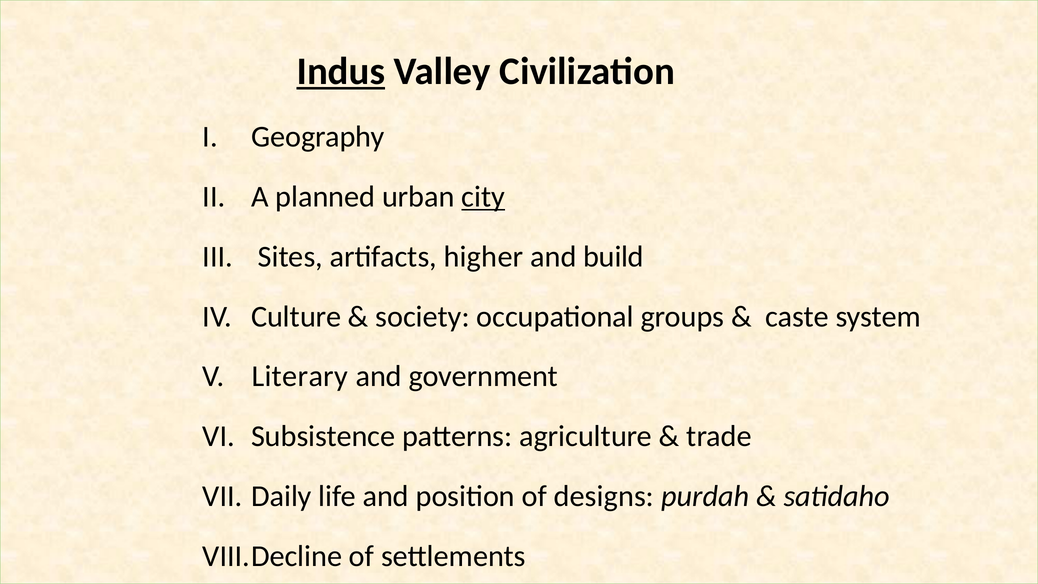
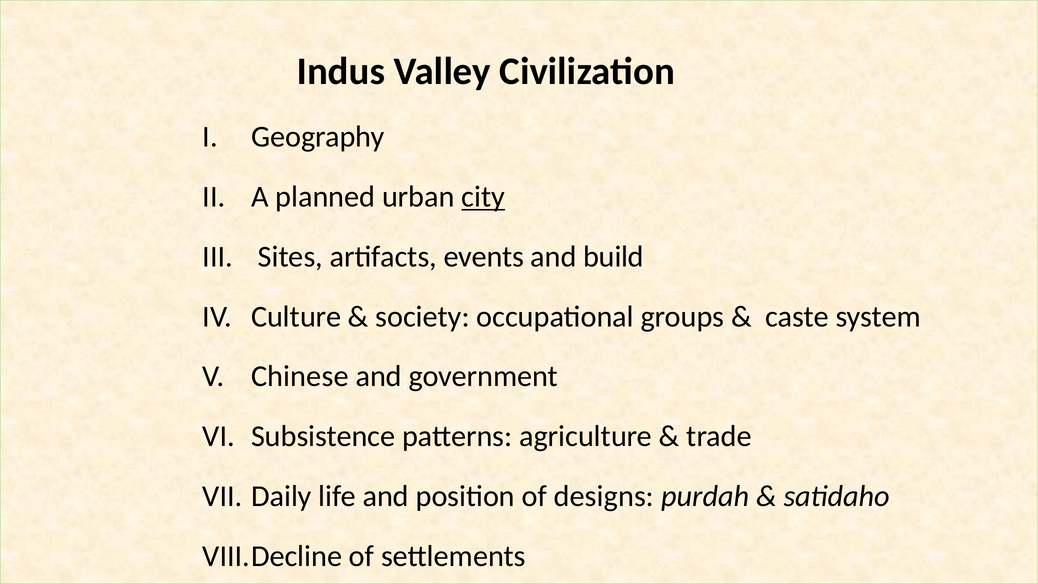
Indus underline: present -> none (341, 72)
higher: higher -> events (484, 257)
Literary: Literary -> Chinese (300, 376)
